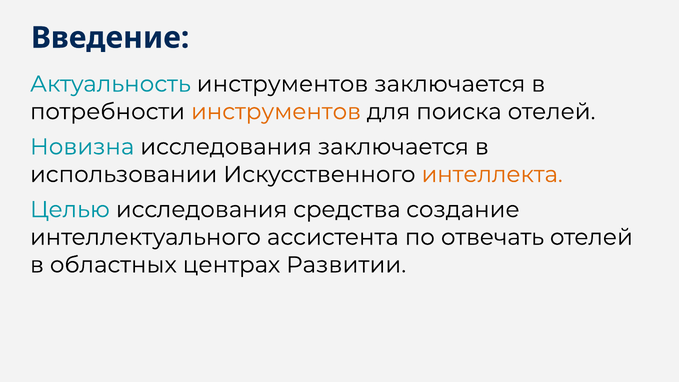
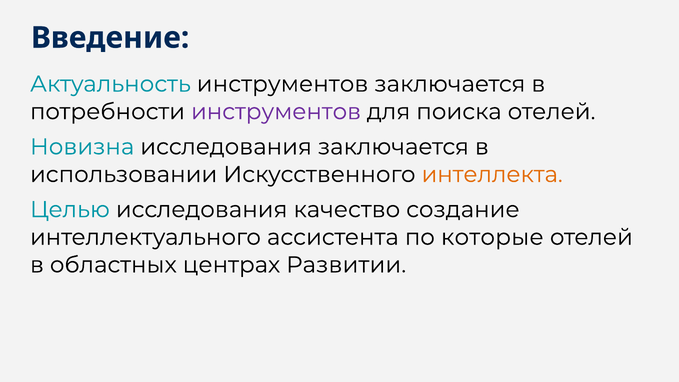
инструментов colour: orange -> purple (276, 112)
средства: средства -> качество (347, 210)
отвечать: отвечать -> которые (492, 237)
